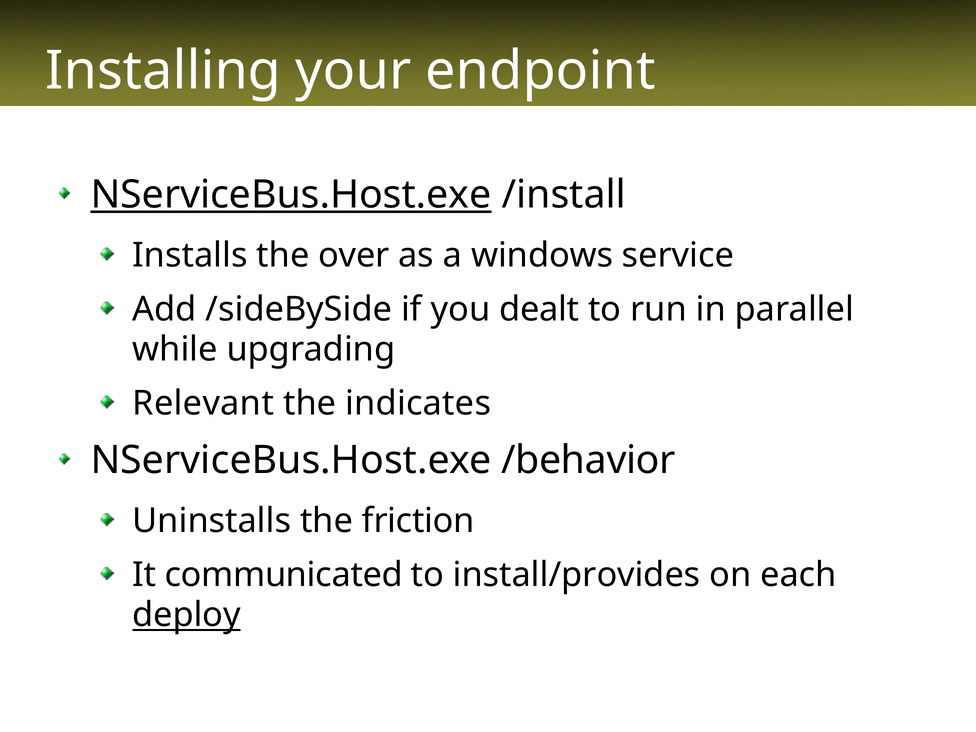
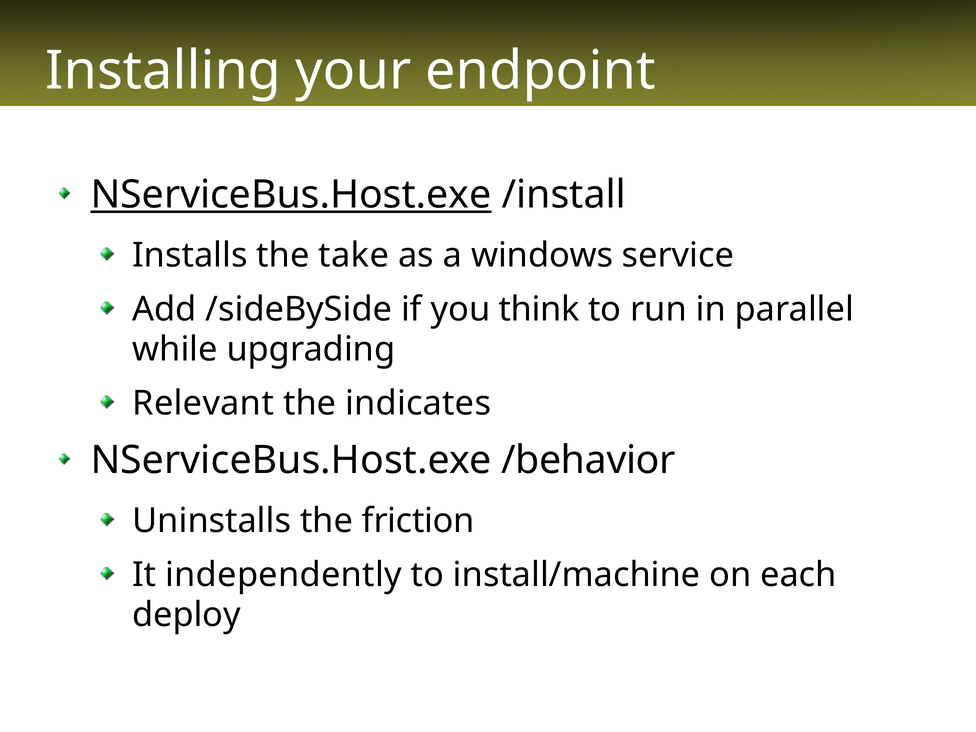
over: over -> take (354, 255)
dealt: dealt -> think (539, 309)
communicated: communicated -> independently (284, 575)
install/provides: install/provides -> install/machine (577, 575)
deploy underline: present -> none (186, 615)
